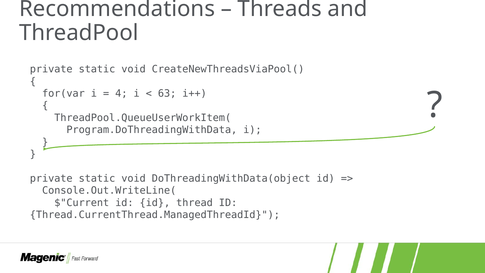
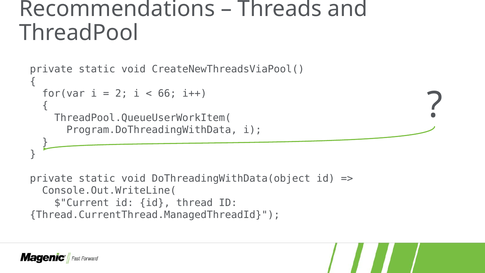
4: 4 -> 2 (121, 93)
63: 63 -> 66 (167, 93)
